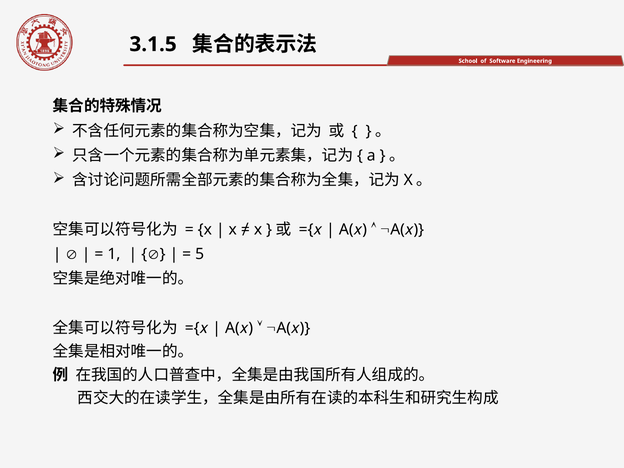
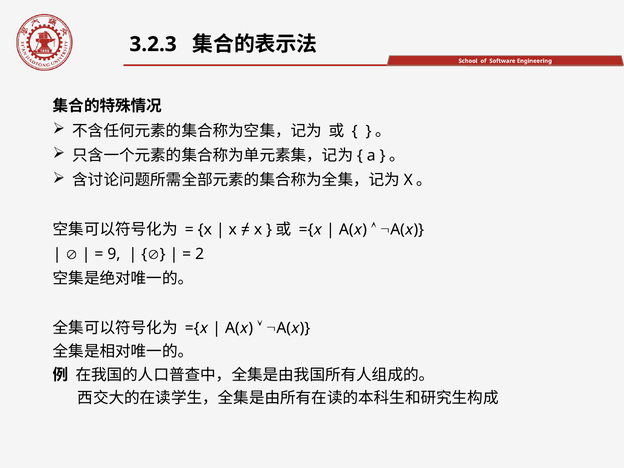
3.1.5: 3.1.5 -> 3.2.3 (153, 44)
1: 1 -> 9 (114, 254)
5: 5 -> 2 (200, 254)
